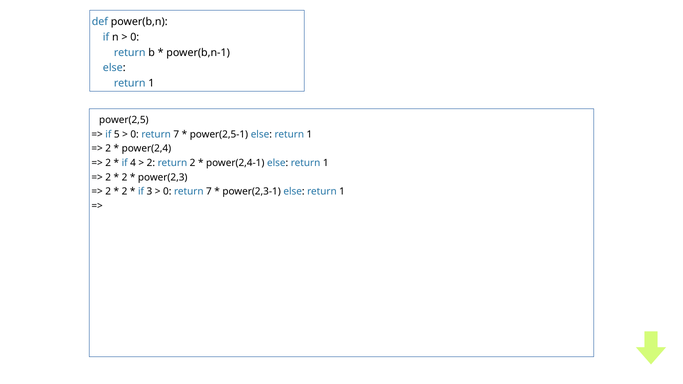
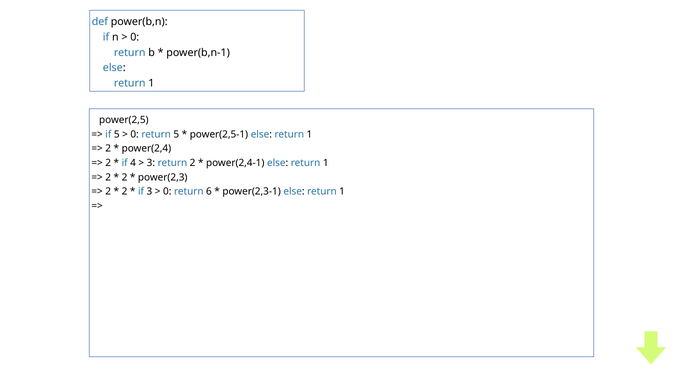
7: 7 -> 5 (176, 134)
2: 2 -> 3 (151, 163)
7: 7 -> 6 (209, 192)
